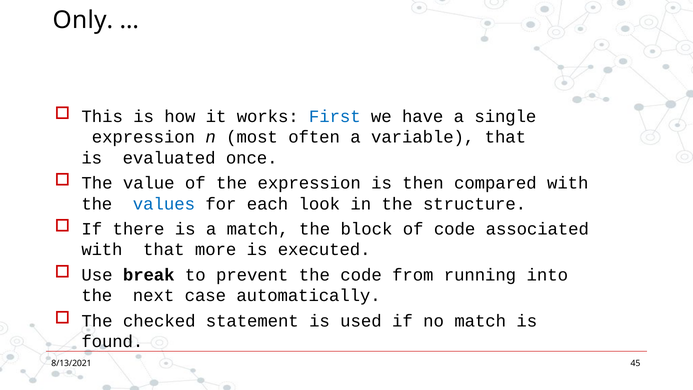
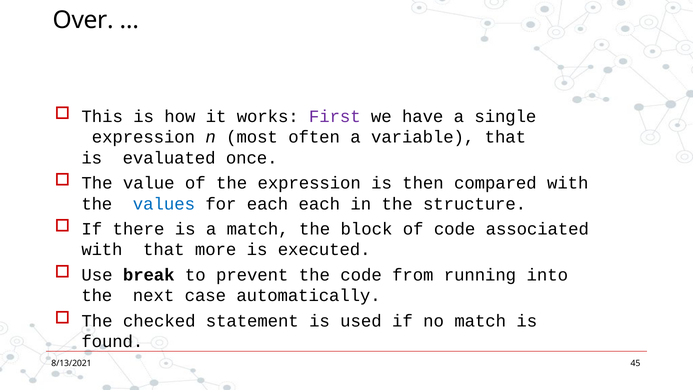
Only: Only -> Over (83, 20)
First colour: blue -> purple (335, 116)
each look: look -> each (319, 204)
